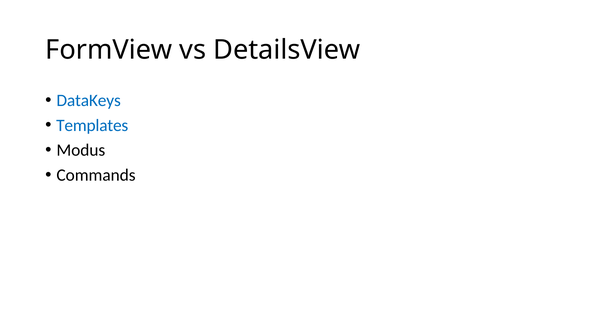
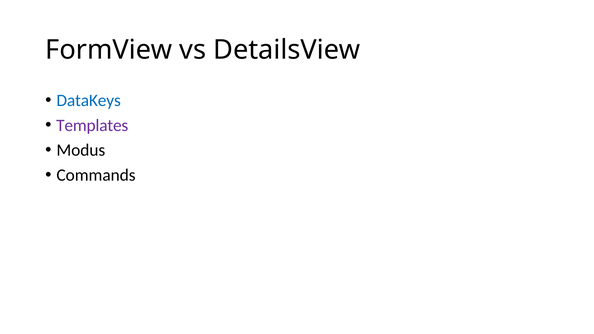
Templates colour: blue -> purple (92, 125)
